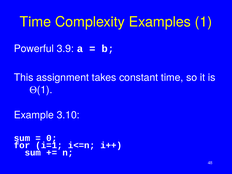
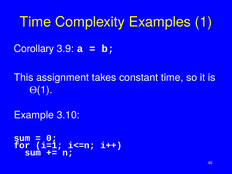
Powerful: Powerful -> Corollary (34, 49)
